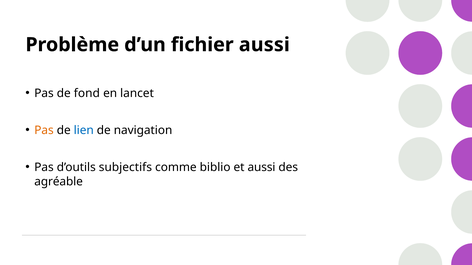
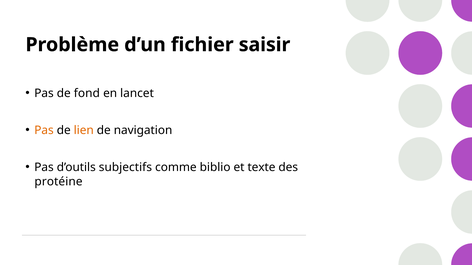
fichier aussi: aussi -> saisir (264, 45)
lien colour: blue -> orange (84, 130)
et aussi: aussi -> texte (261, 168)
agréable: agréable -> protéine (58, 182)
